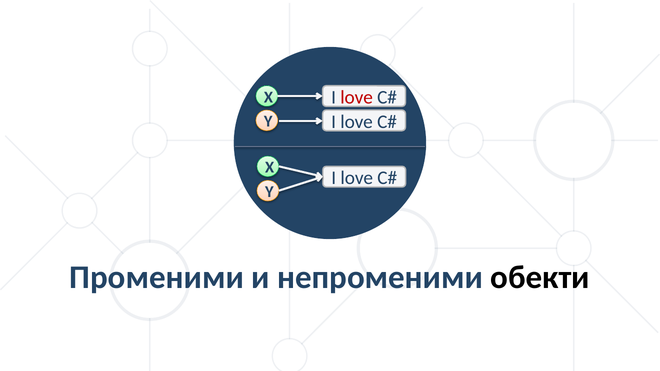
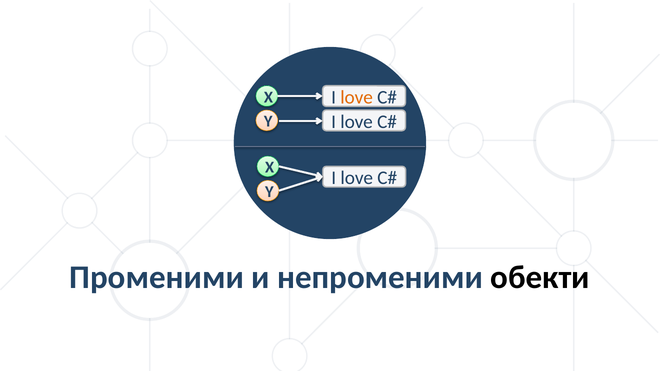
love colour: red -> orange (357, 97)
